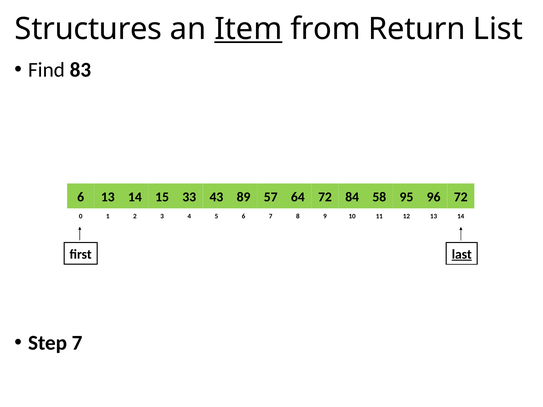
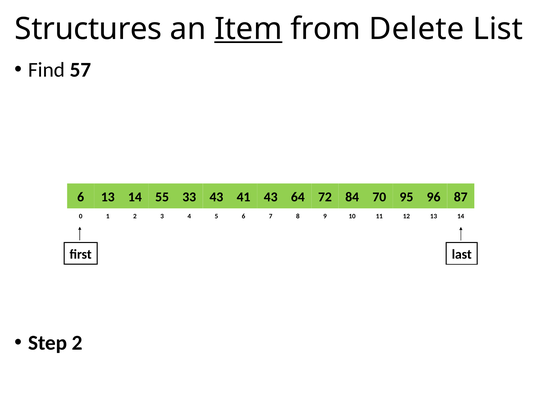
Return: Return -> Delete (417, 29)
83: 83 -> 57 (80, 70)
15: 15 -> 55 (162, 197)
89: 89 -> 41 (244, 197)
43 57: 57 -> 43 (271, 197)
58: 58 -> 70 (379, 197)
95 72: 72 -> 87 (461, 197)
last underline: present -> none (462, 255)
Step 7: 7 -> 2 (77, 343)
